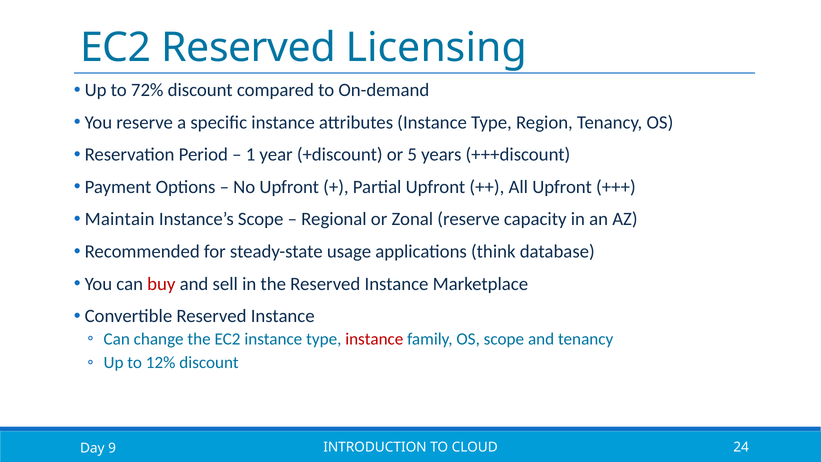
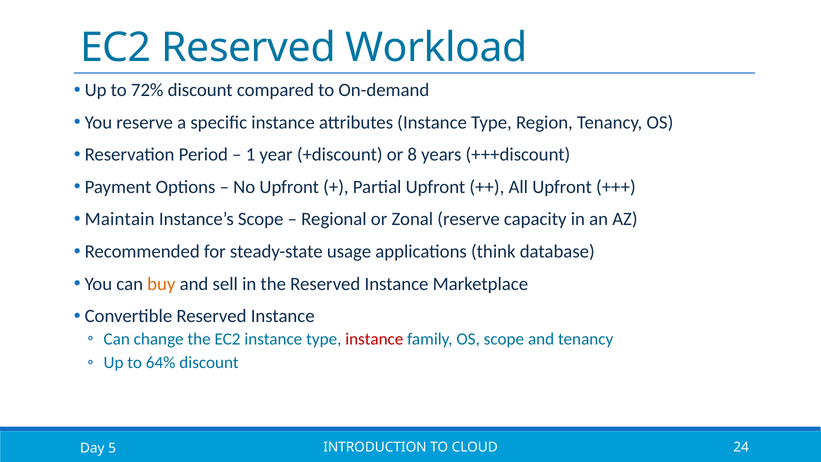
Licensing: Licensing -> Workload (436, 48)
5: 5 -> 8 (412, 155)
buy colour: red -> orange (161, 284)
12%: 12% -> 64% (161, 363)
9: 9 -> 5 (112, 448)
